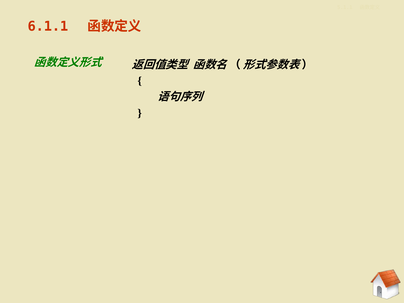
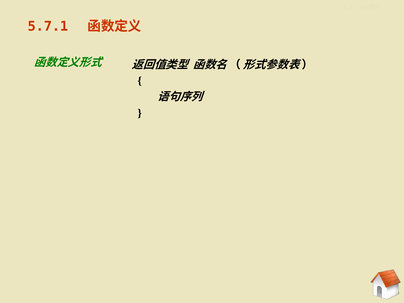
6.1.1: 6.1.1 -> 5.7.1 (48, 26)
